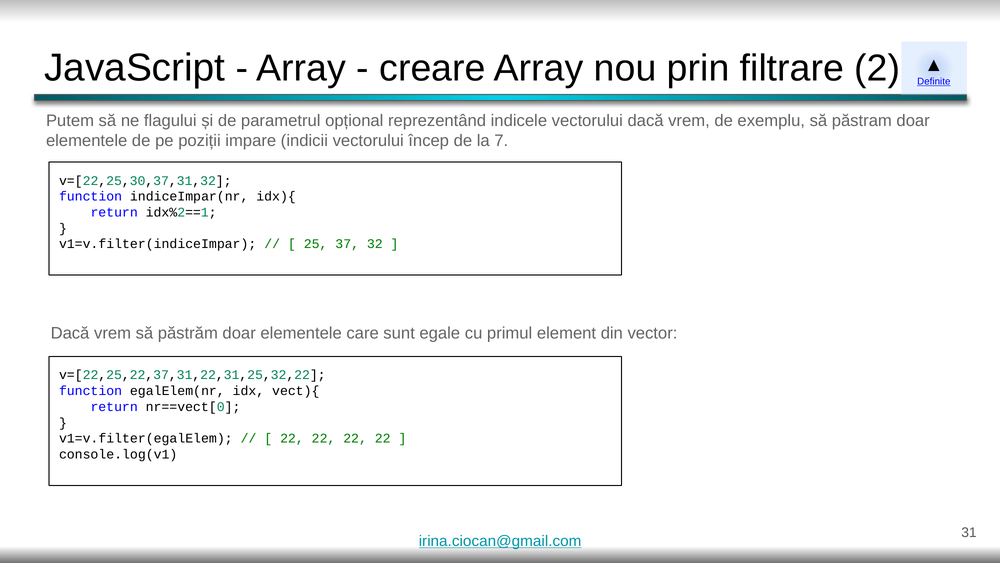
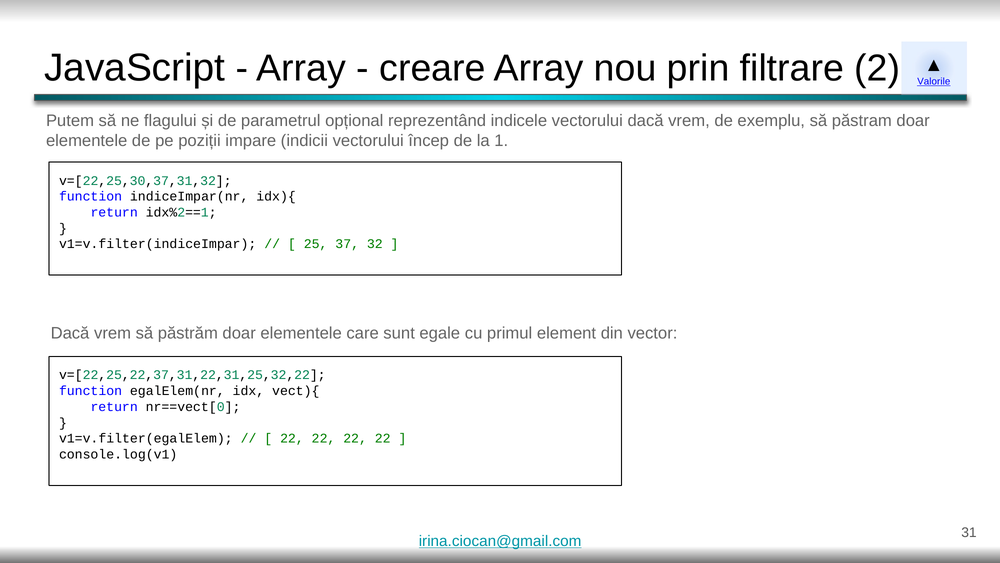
Definite: Definite -> Valorile (934, 81)
7: 7 -> 1 (501, 140)
